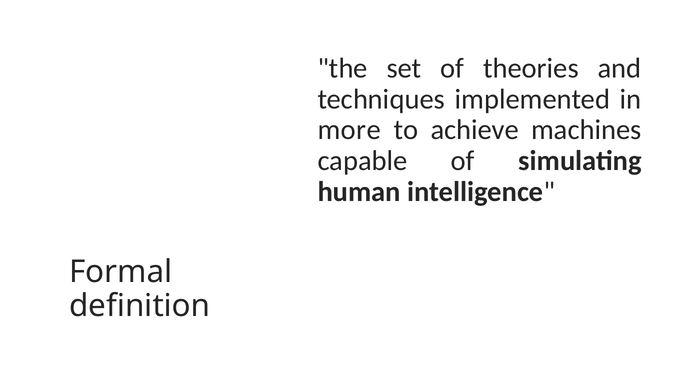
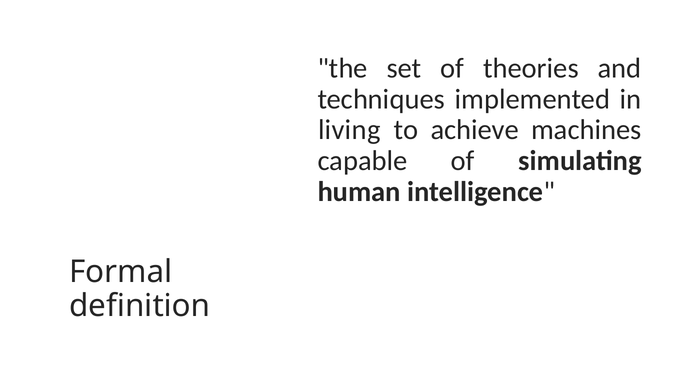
more: more -> living (349, 130)
